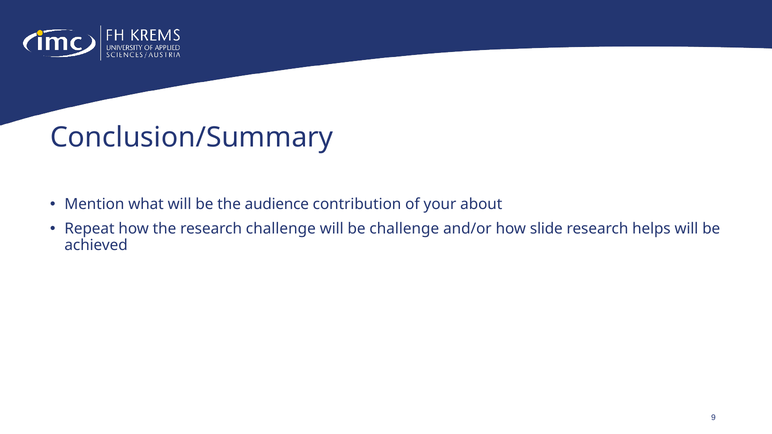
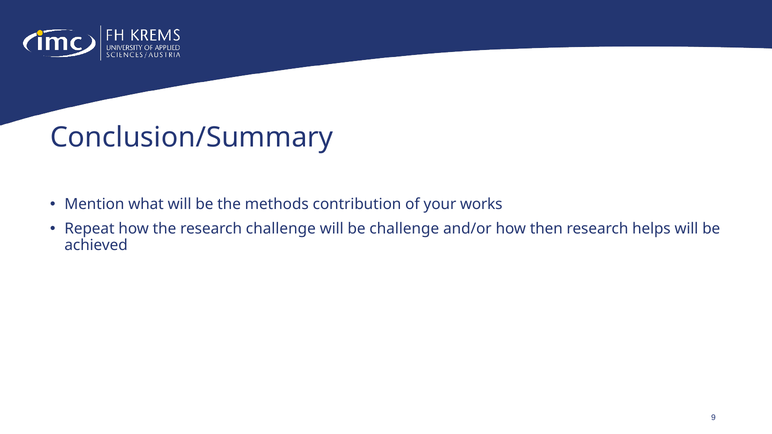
audience: audience -> methods (277, 204)
about: about -> works (481, 204)
slide: slide -> then (546, 229)
